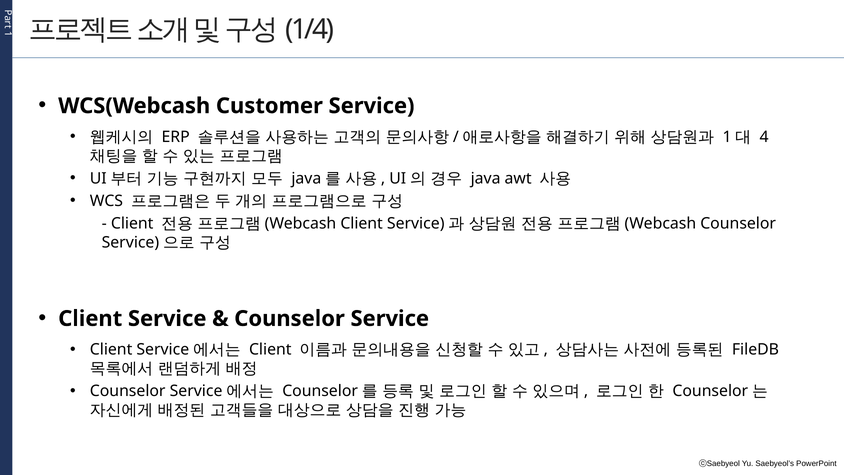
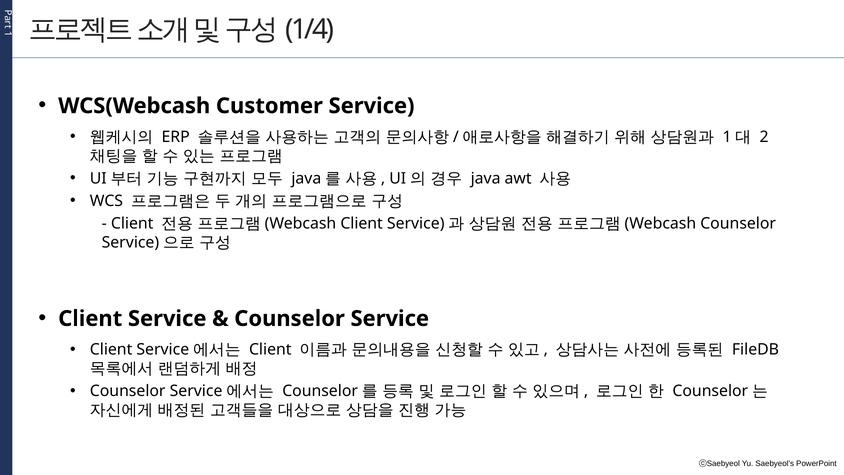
4: 4 -> 2 (764, 137)
